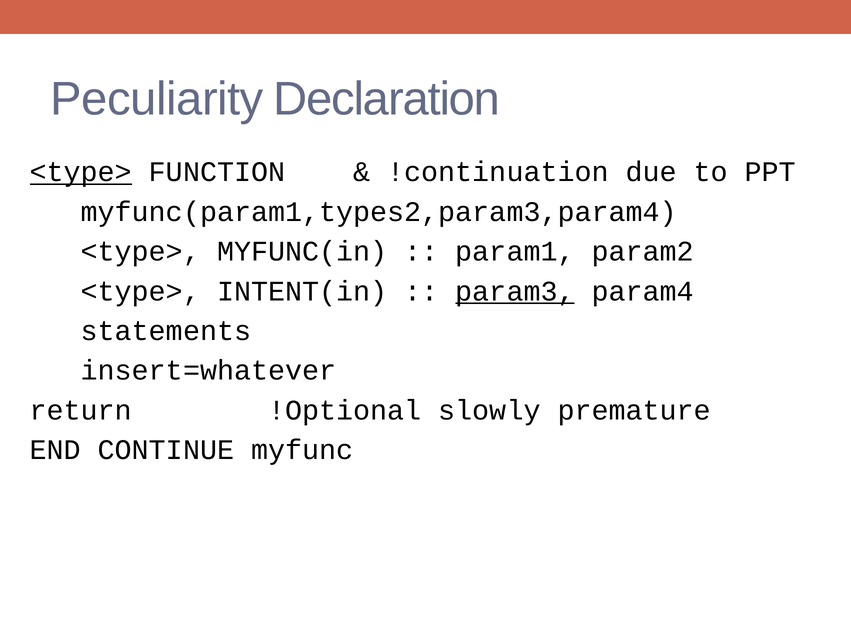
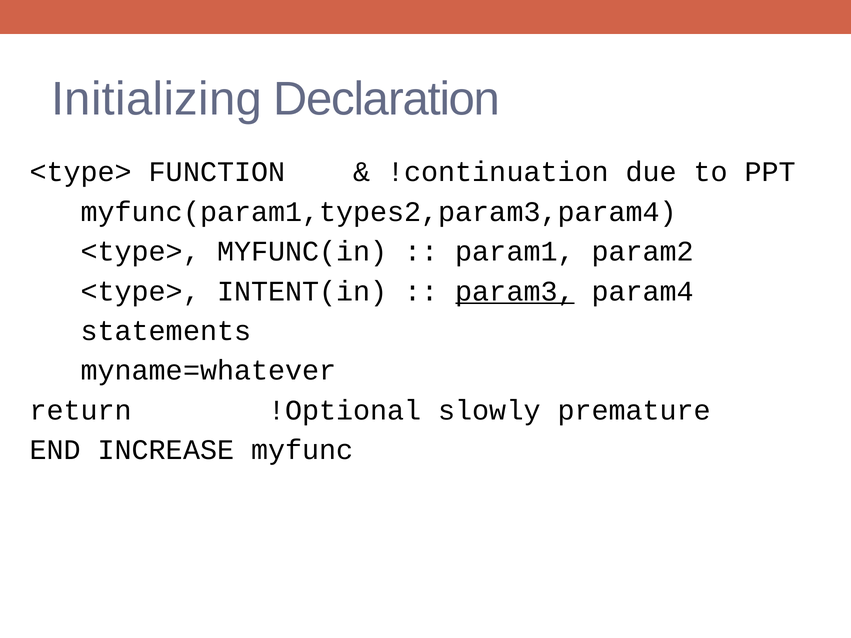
Peculiarity: Peculiarity -> Initializing (157, 99)
<type> underline: present -> none (81, 172)
insert=whatever: insert=whatever -> myname=whatever (209, 371)
CONTINUE: CONTINUE -> INCREASE (166, 450)
